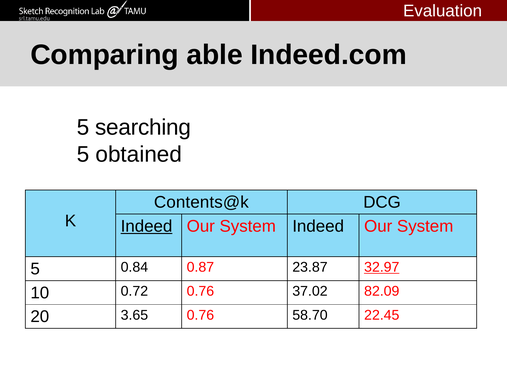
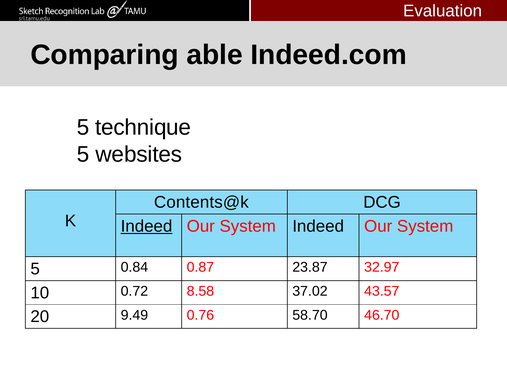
searching: searching -> technique (143, 127)
obtained: obtained -> websites (139, 154)
32.97 underline: present -> none (382, 267)
0.72 0.76: 0.76 -> 8.58 (200, 291)
82.09: 82.09 -> 43.57 (382, 291)
3.65: 3.65 -> 9.49 (134, 315)
22.45: 22.45 -> 46.70 (382, 315)
